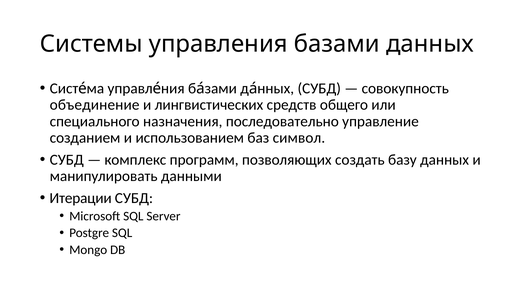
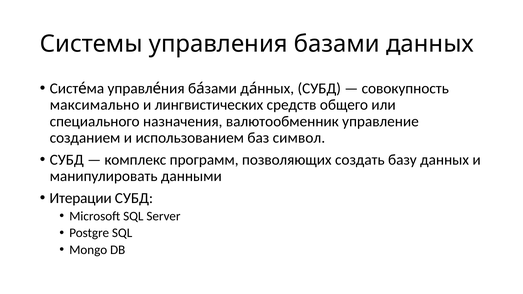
объединение: объединение -> максимально (95, 105)
последовательно: последовательно -> валютообменник (282, 121)
